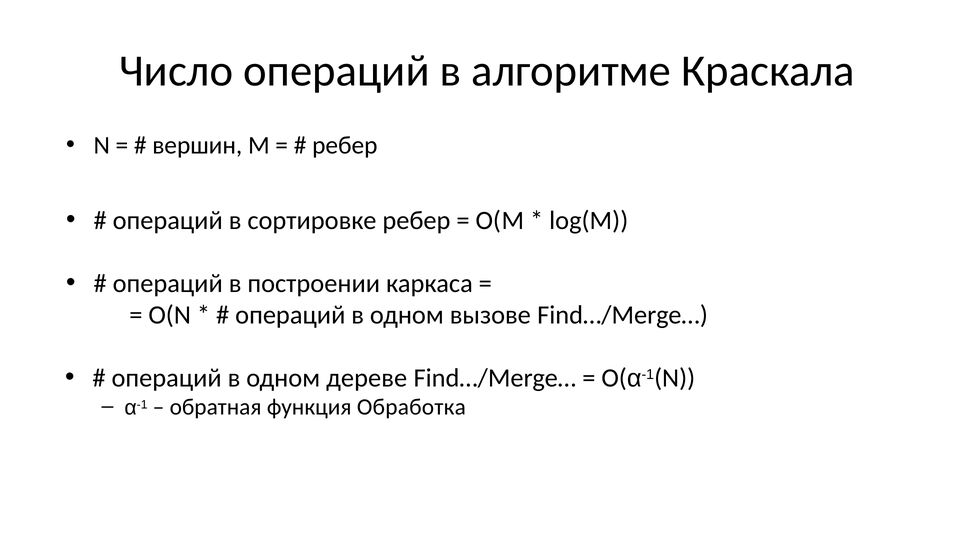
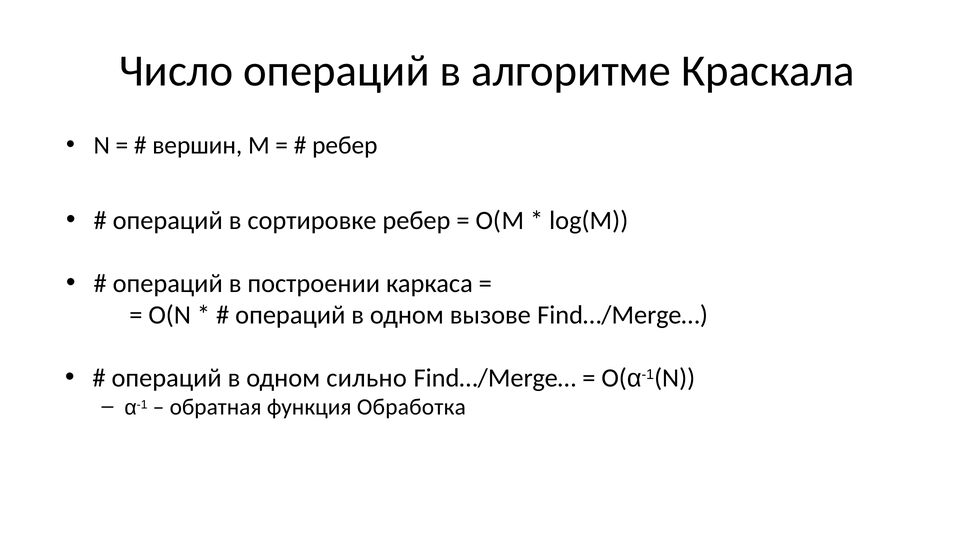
дереве: дереве -> сильно (367, 378)
